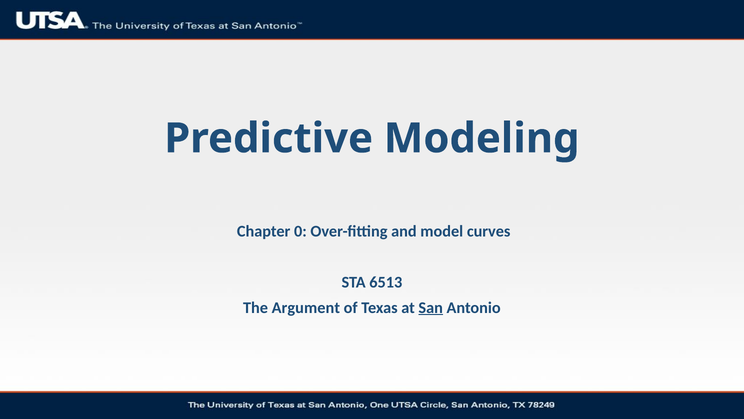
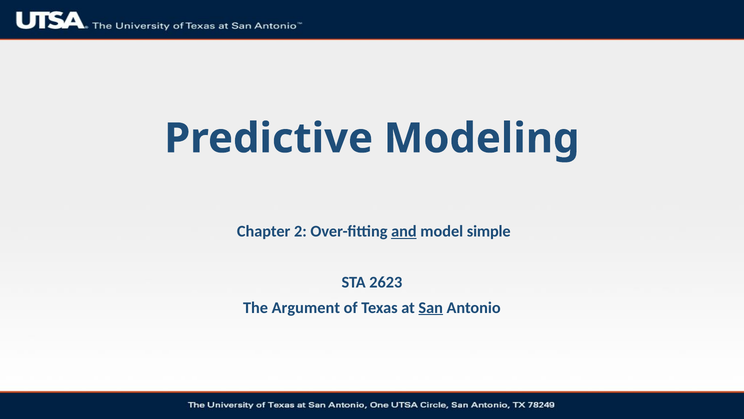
0: 0 -> 2 (300, 231)
and underline: none -> present (404, 231)
curves: curves -> simple (489, 231)
6513: 6513 -> 2623 (386, 282)
